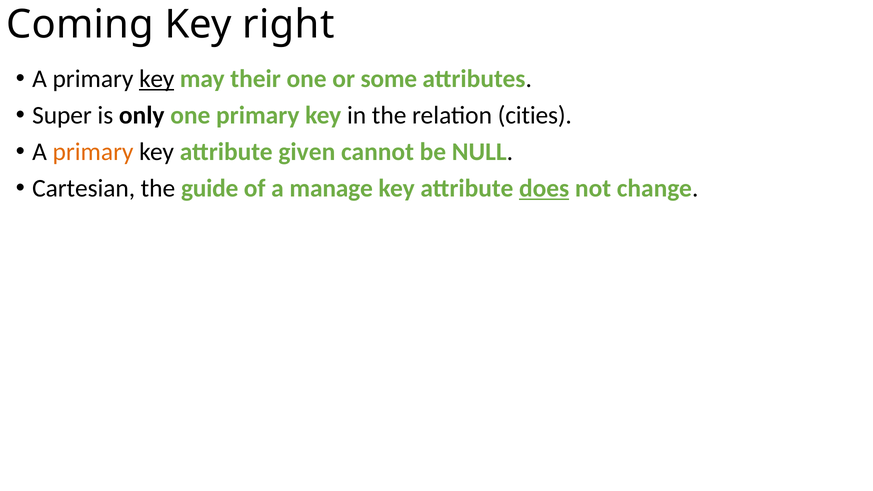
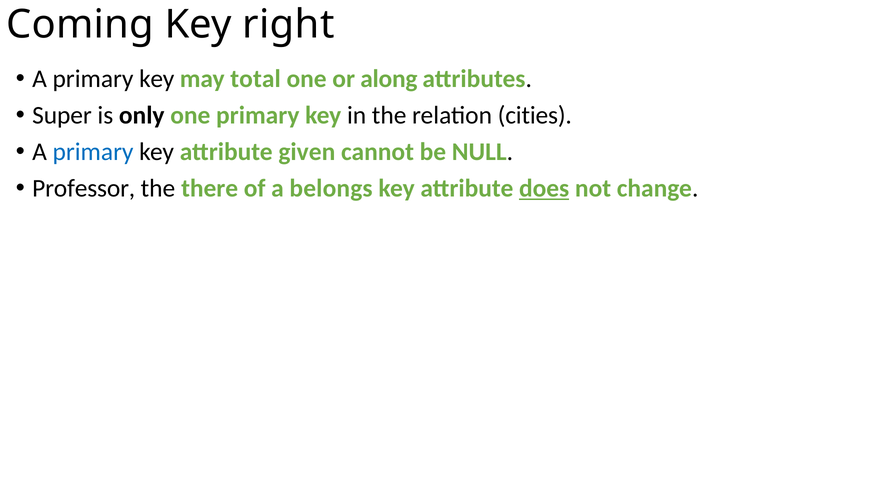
key underline: present -> none (157, 79)
their: their -> total (256, 79)
some: some -> along (389, 79)
primary colour: orange -> blue (93, 152)
Cartesian: Cartesian -> Professor (84, 188)
guide: guide -> there (210, 188)
manage: manage -> belongs (331, 188)
